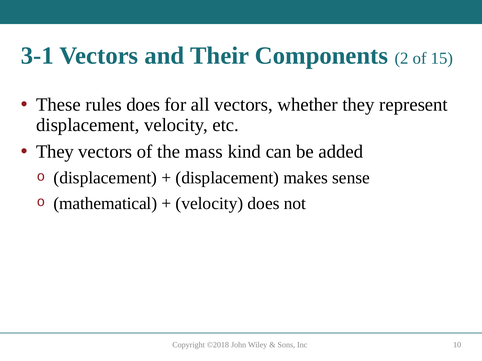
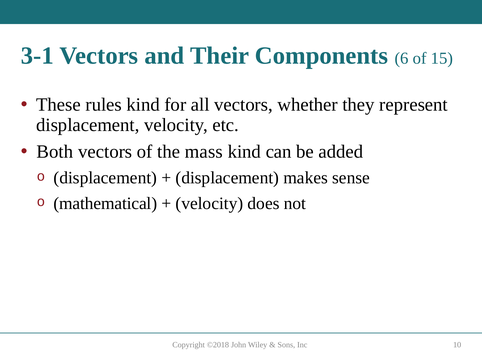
2: 2 -> 6 (401, 58)
rules does: does -> kind (143, 105)
They: They -> Both (55, 152)
